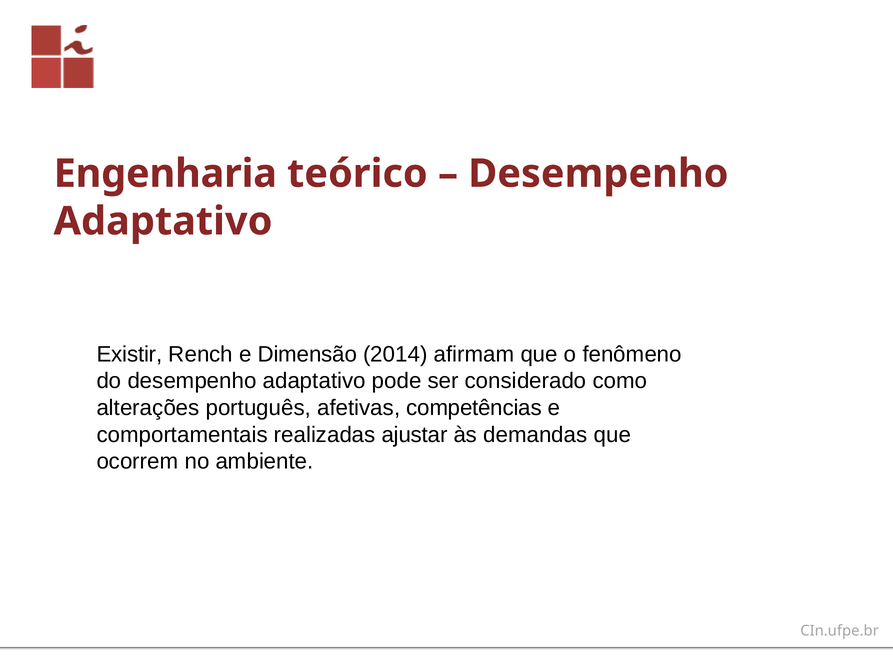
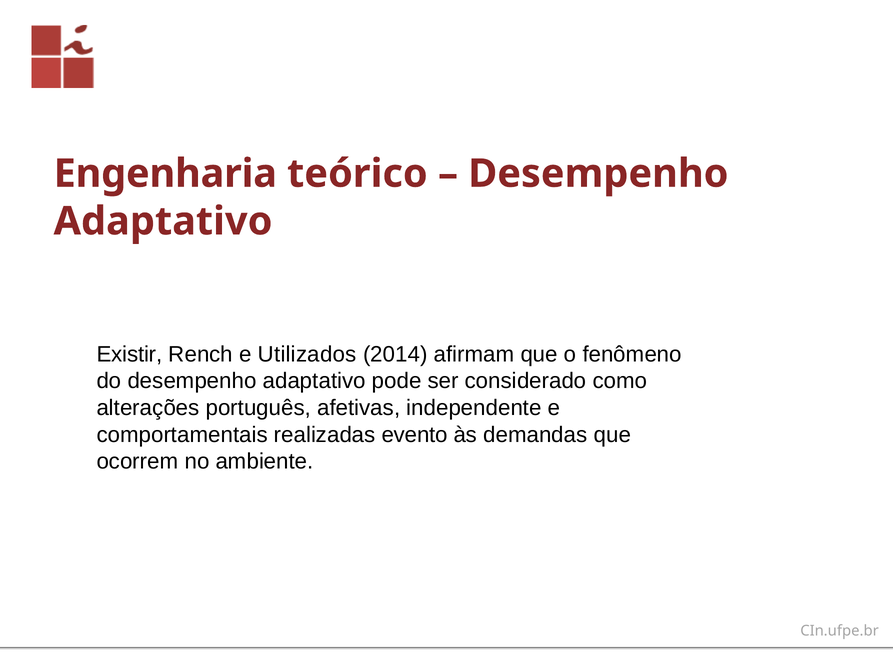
Dimensão: Dimensão -> Utilizados (307, 354)
competências: competências -> independente (474, 408)
ajustar: ajustar -> evento (415, 435)
